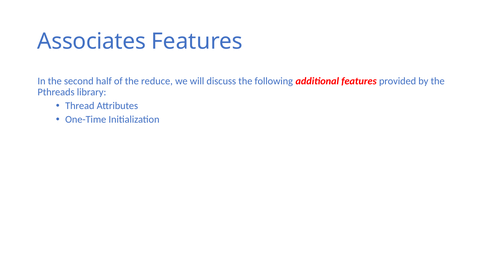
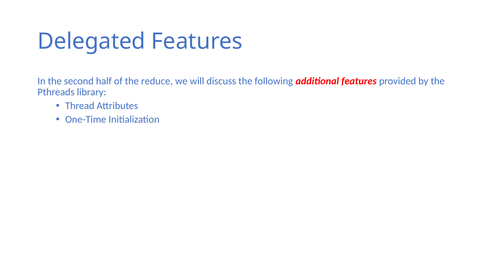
Associates: Associates -> Delegated (92, 41)
